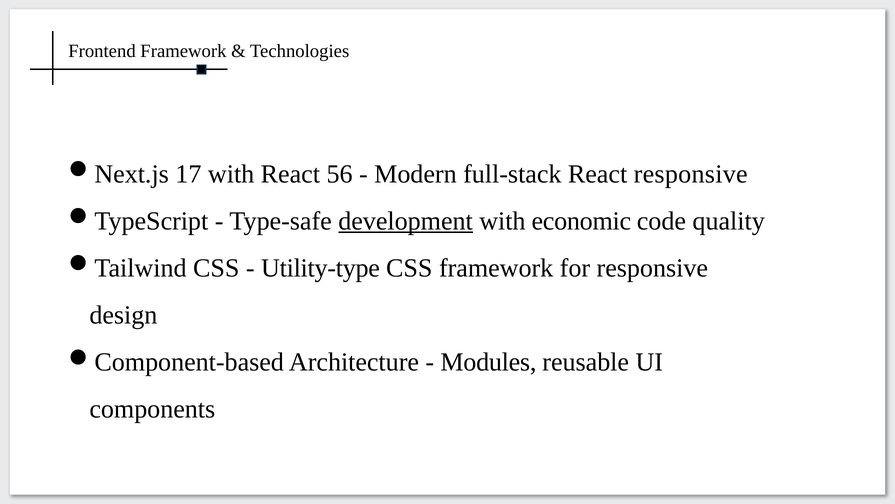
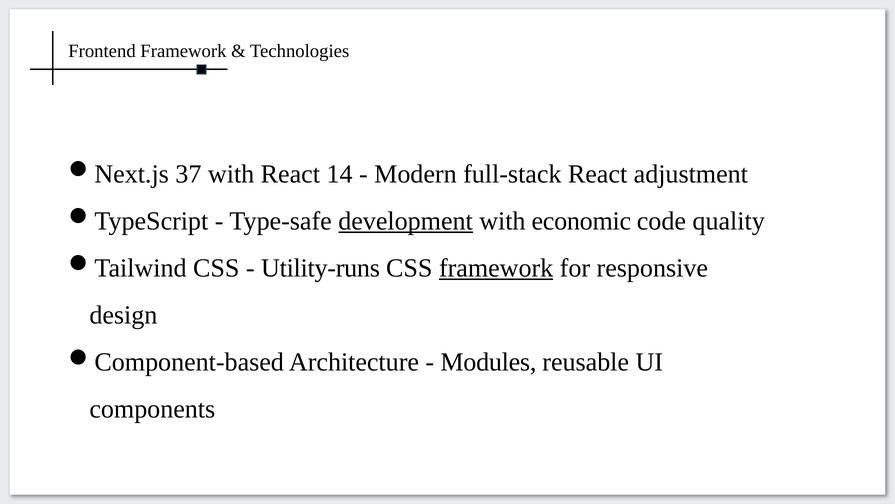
17: 17 -> 37 (188, 174)
56: 56 -> 14 (340, 174)
React responsive: responsive -> adjustment (691, 174)
Utility-type: Utility-type -> Utility-runs (321, 268)
framework underline: none -> present (496, 268)
